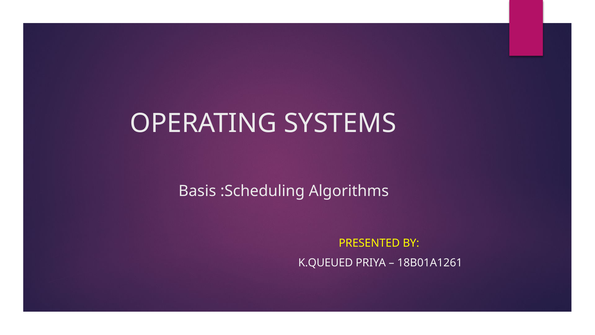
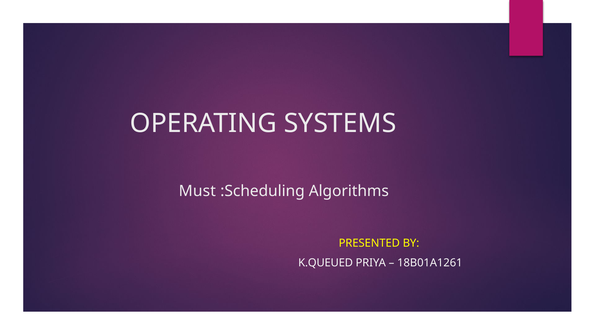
Basis: Basis -> Must (197, 191)
